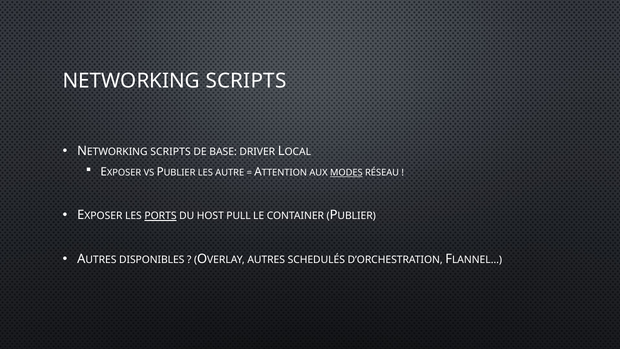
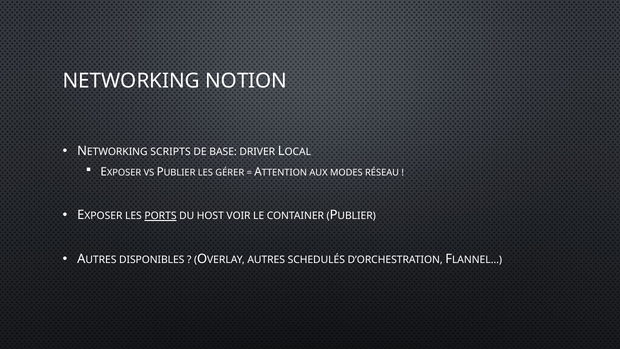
NETWORKING SCRIPTS: SCRIPTS -> NOTION (246, 81)
AUTRE: AUTRE -> GÉRER (230, 173)
MODES underline: present -> none (346, 173)
PULL: PULL -> VOIR (239, 216)
